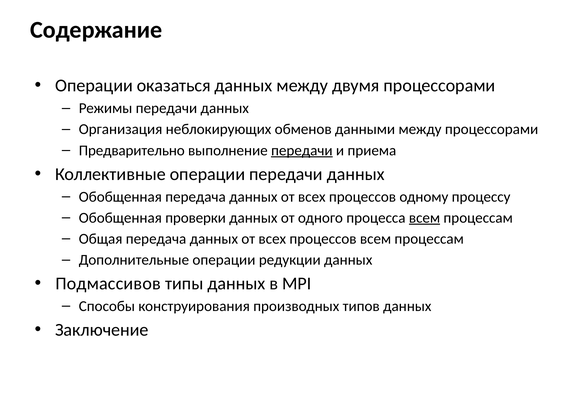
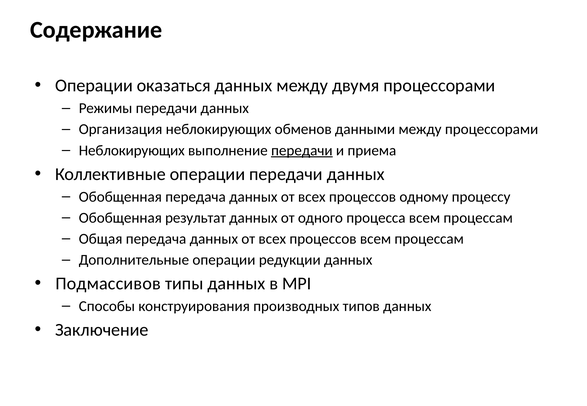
Предварительно: Предварительно -> Неблокирующих (132, 151)
проверки: проверки -> результат (196, 218)
всем underline: present -> none (425, 218)
